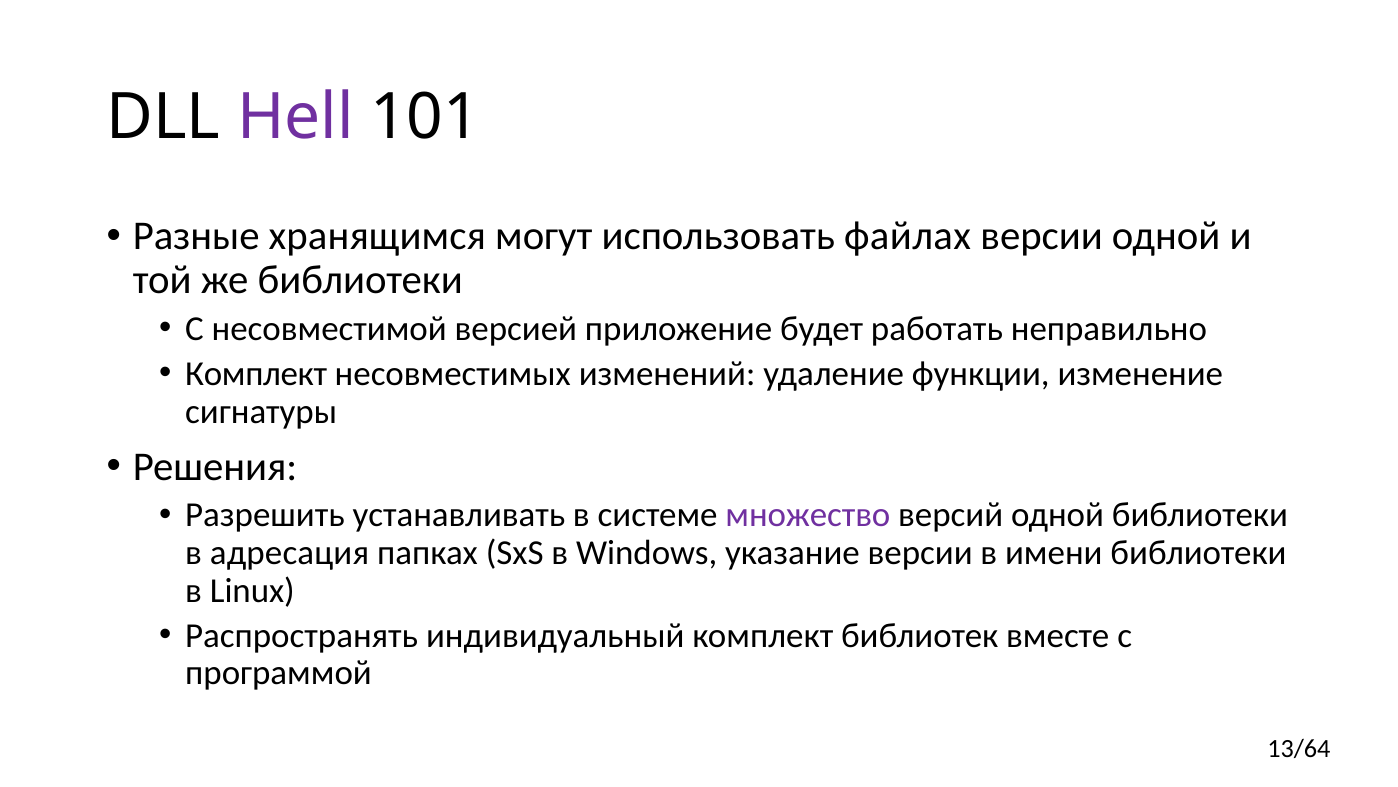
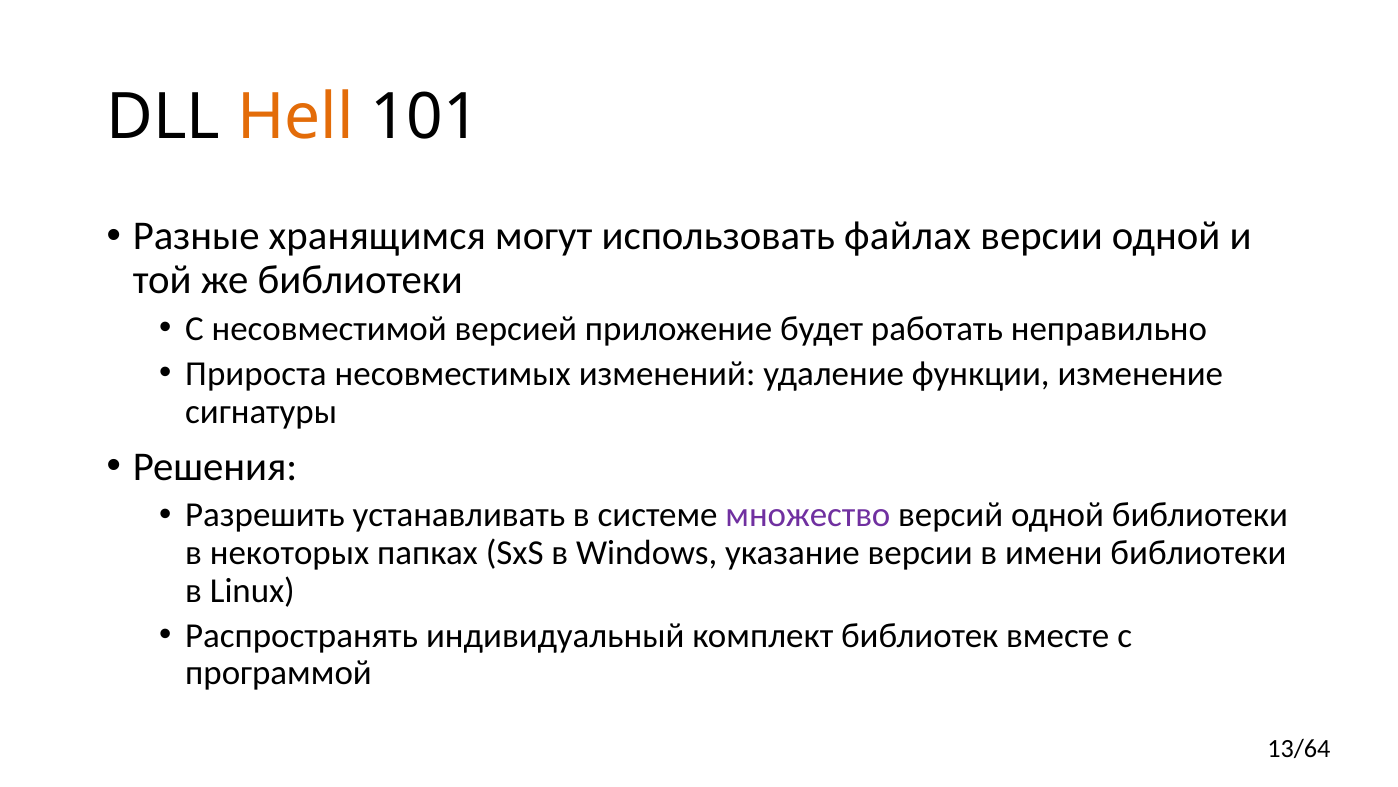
Hell colour: purple -> orange (295, 117)
Комплект: Комплект -> Прироста (256, 373)
адресация: адресация -> некоторых (290, 552)
